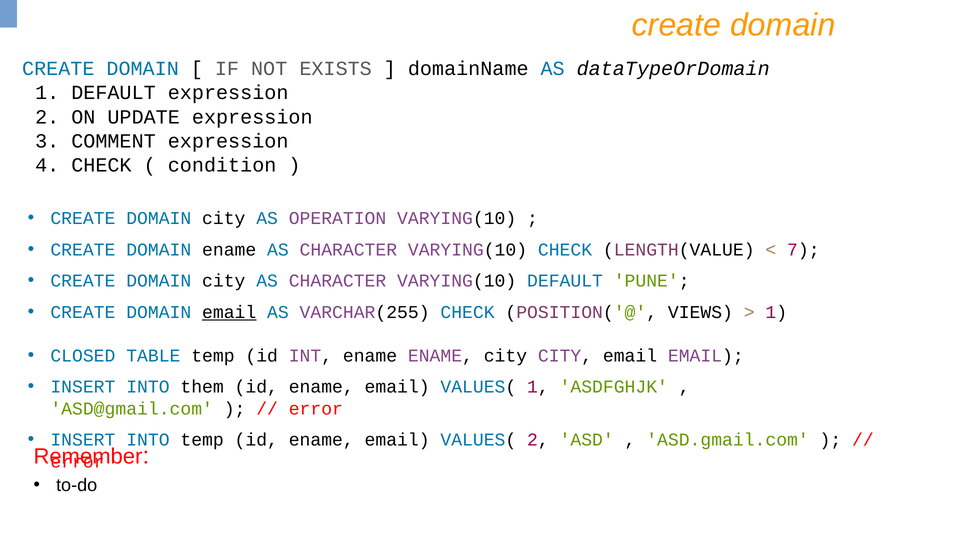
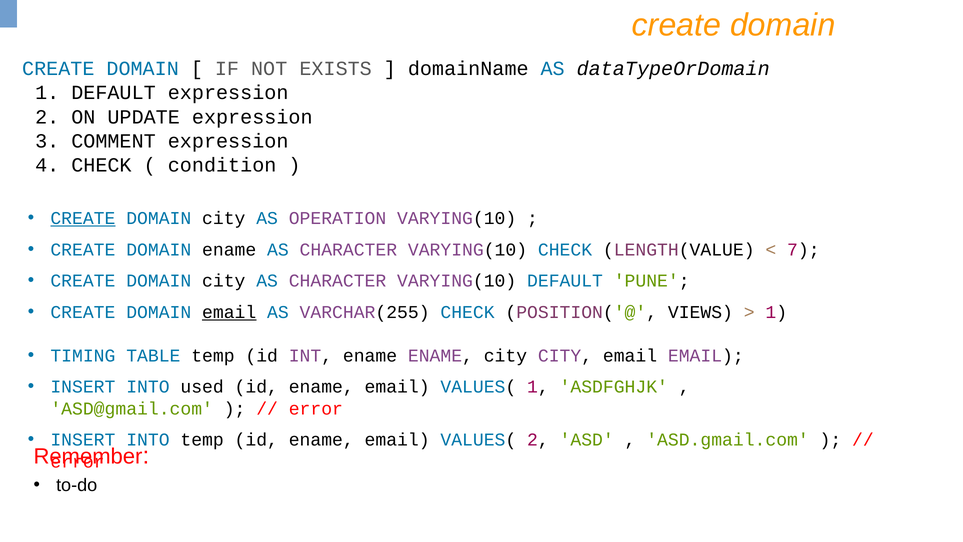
CREATE underline: none -> present (83, 218)
CLOSED: CLOSED -> TIMING (83, 355)
them: them -> used (202, 387)
